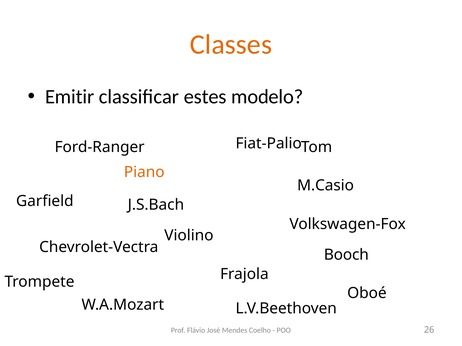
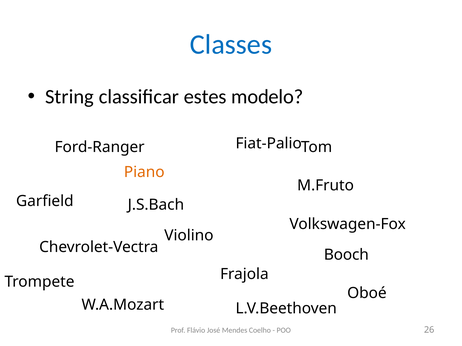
Classes colour: orange -> blue (231, 45)
Emitir: Emitir -> String (70, 97)
M.Casio: M.Casio -> M.Fruto (326, 186)
